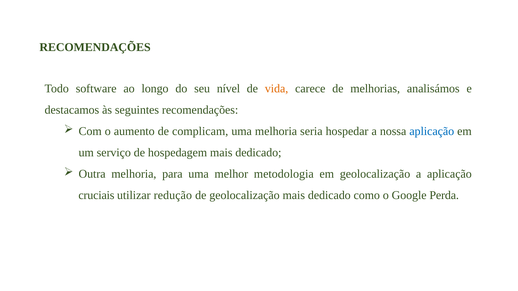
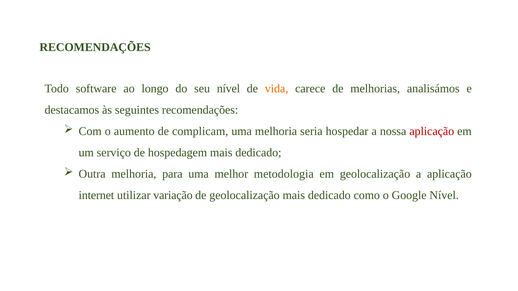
aplicação colour: blue -> red (432, 131)
cruciais: cruciais -> internet (96, 196)
redução: redução -> variação (173, 196)
Google Perda: Perda -> Nível (444, 196)
